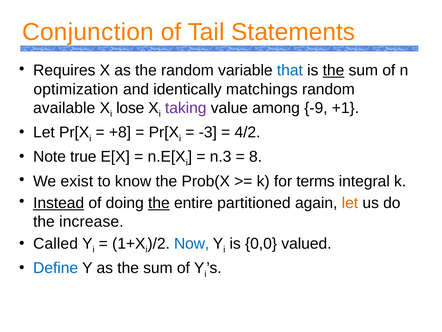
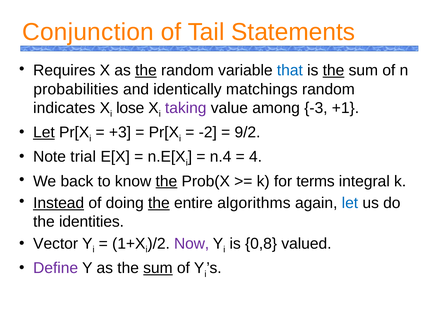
the underline: none -> present (146, 70)
optimization: optimization -> probabilities (76, 89)
available: available -> indicates (64, 108)
-9: -9 -> -3 (316, 108)
Let underline: none -> present (44, 132)
+8: +8 -> +3 (120, 132)
-3: -3 -> -2 (208, 132)
4/2: 4/2 -> 9/2 (248, 132)
true: true -> trial (83, 157)
n.3: n.3 -> n.4 (221, 157)
8: 8 -> 4 (256, 157)
exist: exist -> back (77, 181)
the underline: none -> present (166, 181)
partitioned: partitioned -> algorithms (254, 203)
let colour: orange -> blue (350, 203)
increase: increase -> identities (92, 221)
Called: Called -> Vector (56, 243)
Now colour: blue -> purple (192, 243)
0,0: 0,0 -> 0,8 (261, 243)
Define colour: blue -> purple (56, 268)
sum underline: none -> present (158, 268)
